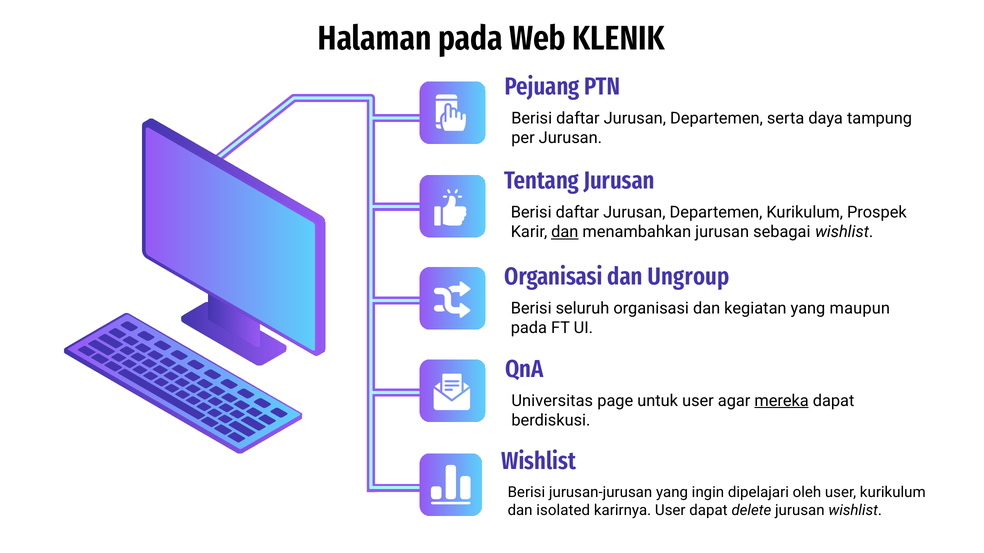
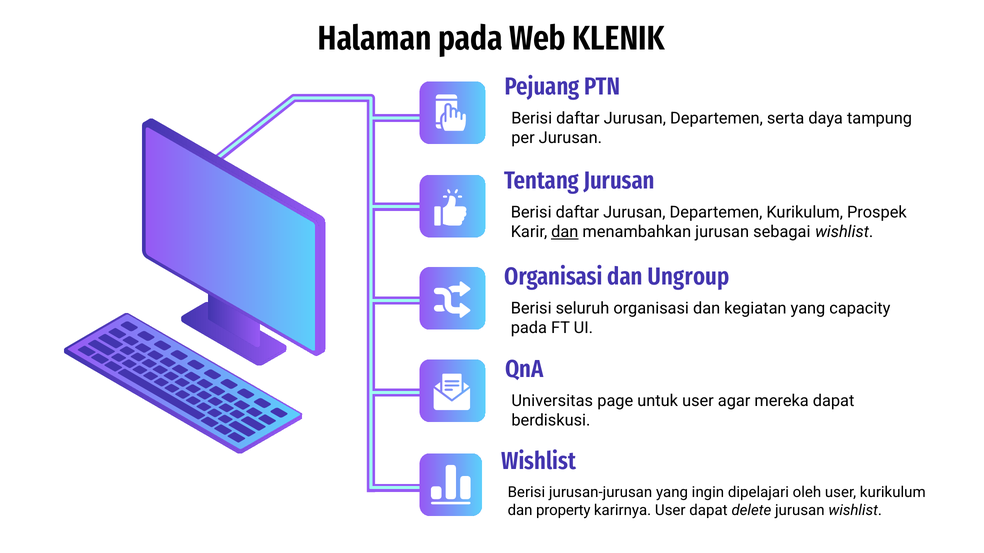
maupun: maupun -> capacity (860, 309)
mereka underline: present -> none (782, 401)
isolated: isolated -> property (563, 511)
